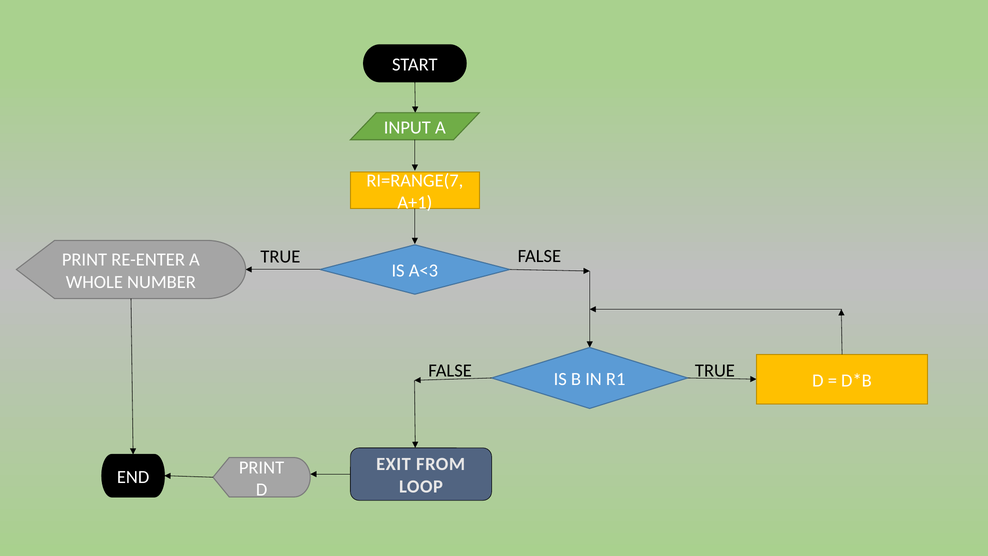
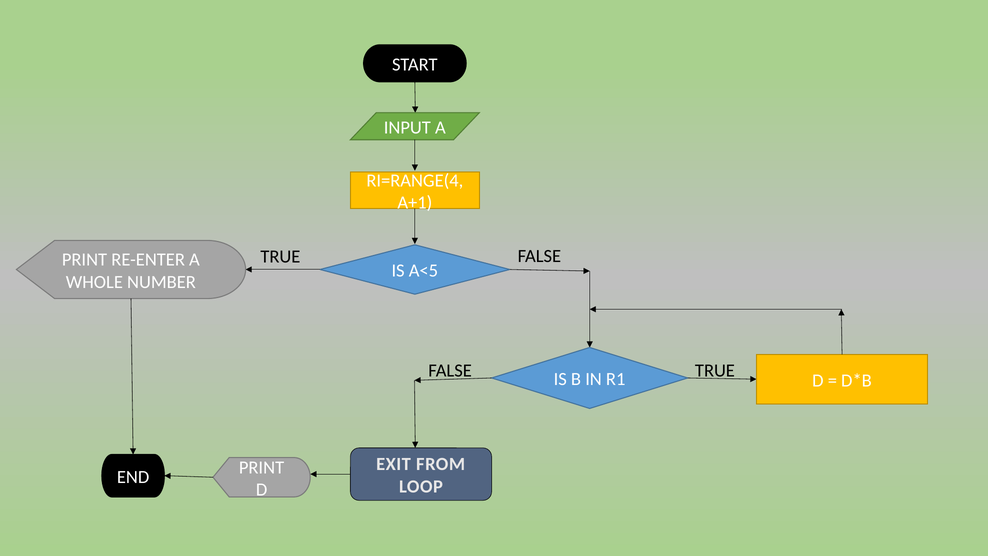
RI=RANGE(7: RI=RANGE(7 -> RI=RANGE(4 (415, 180)
A<3: A<3 -> A<5 (423, 271)
